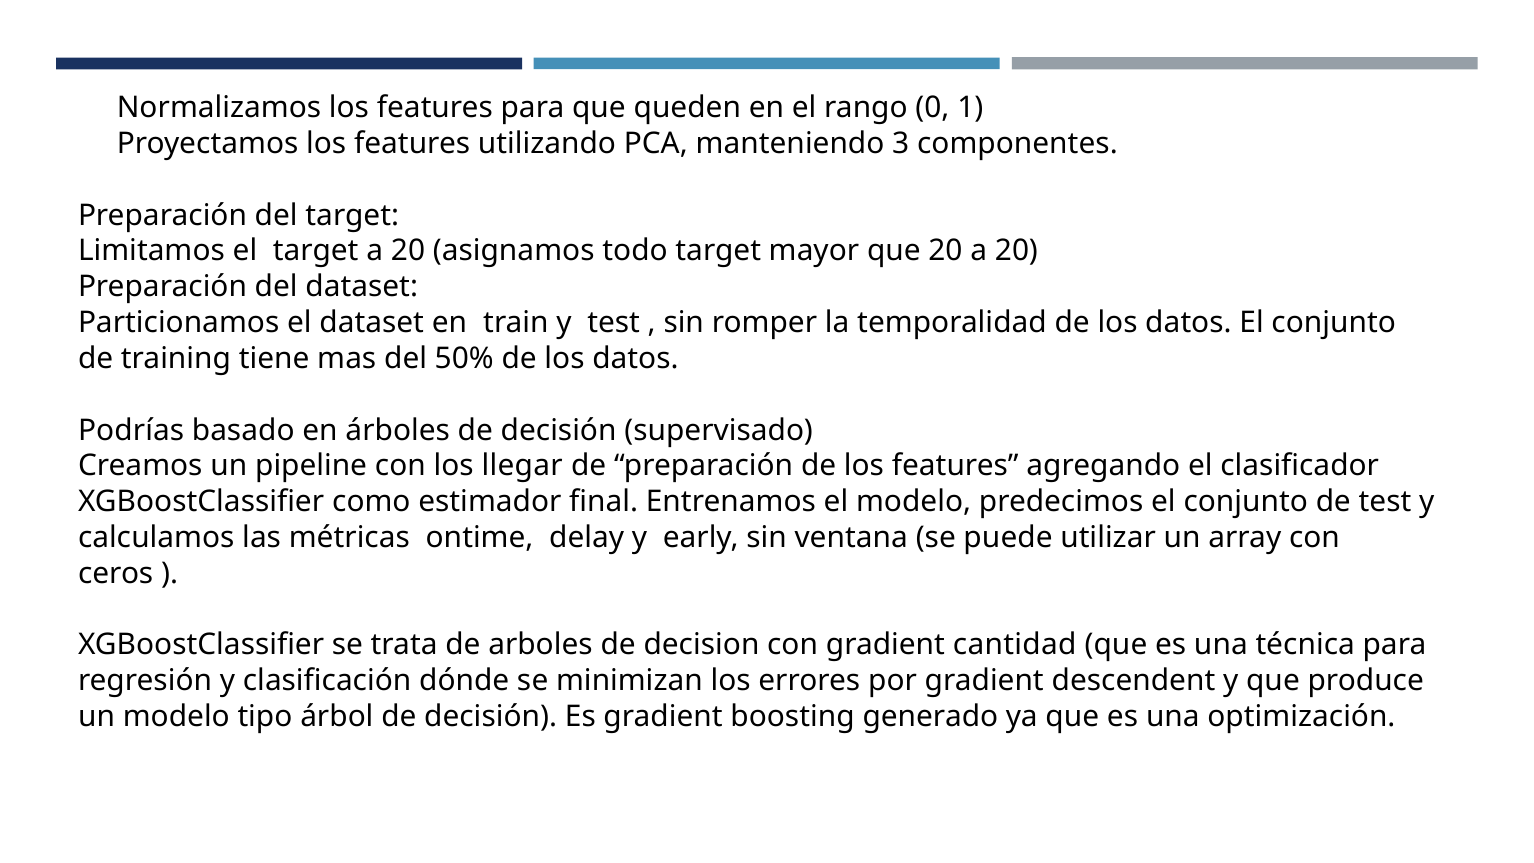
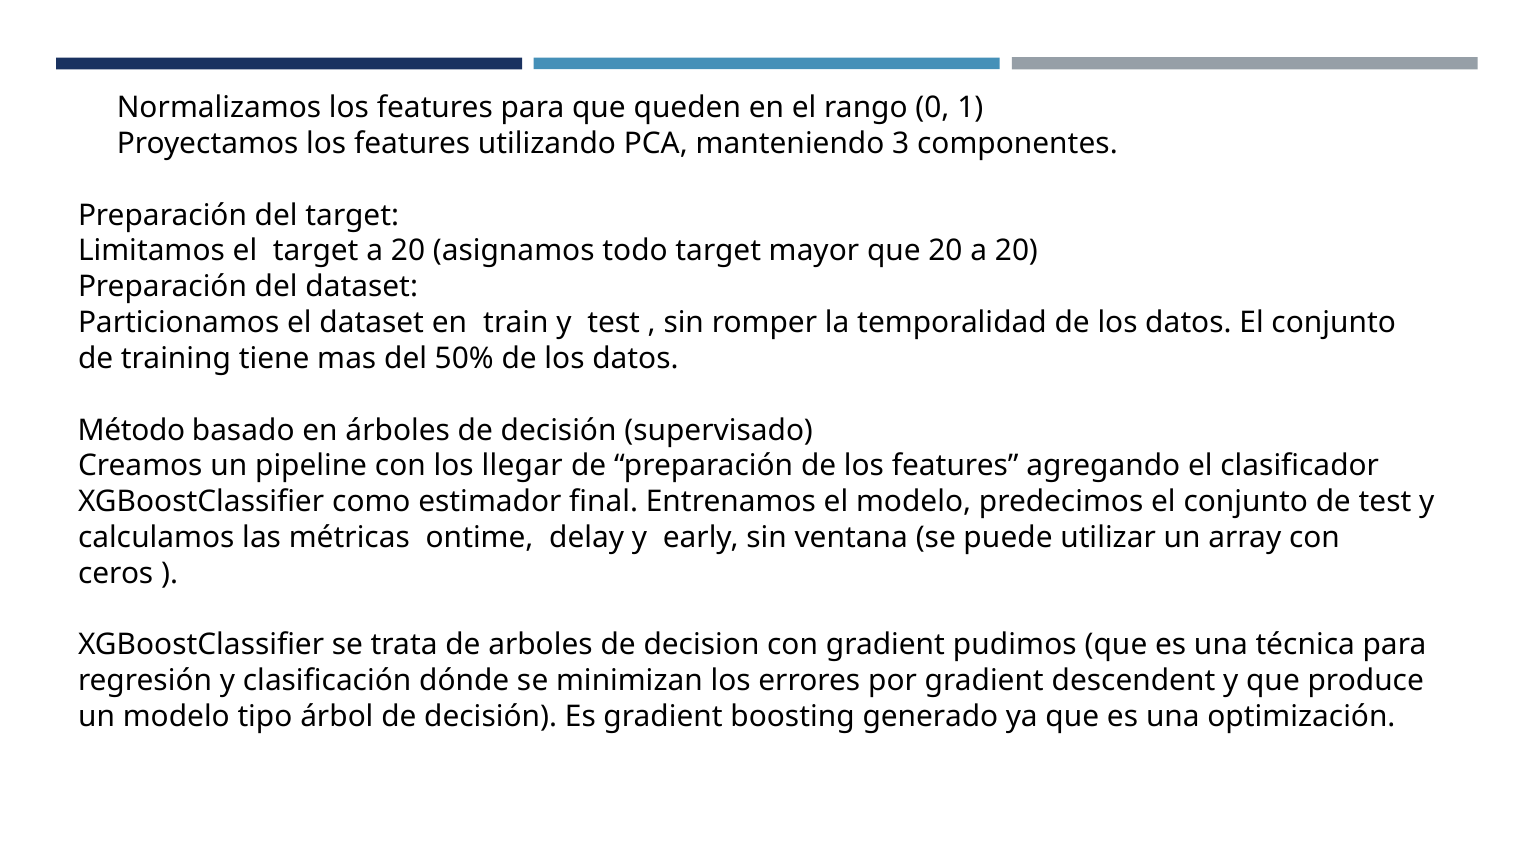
Podrías: Podrías -> Método (131, 430)
cantidad: cantidad -> pudimos (1015, 645)
